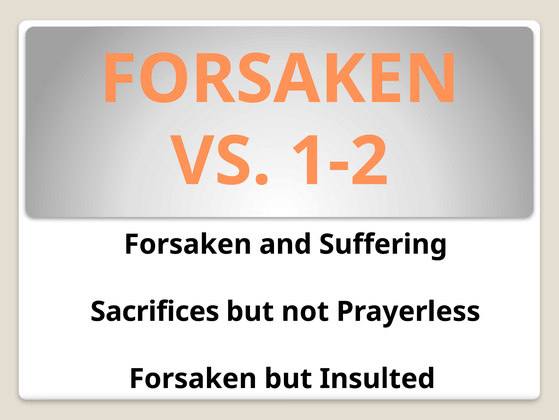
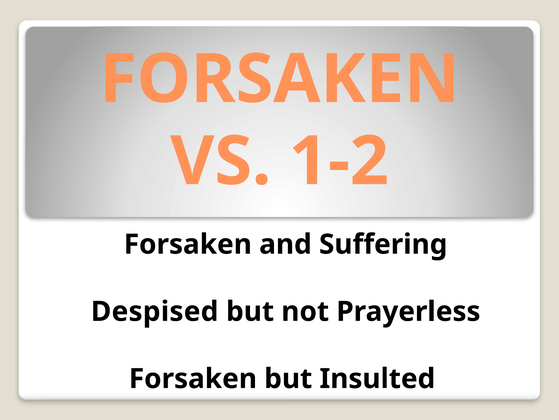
Sacrifices: Sacrifices -> Despised (155, 311)
